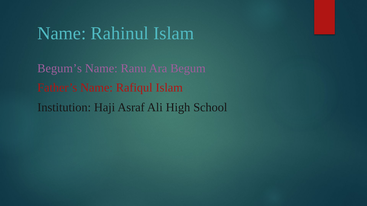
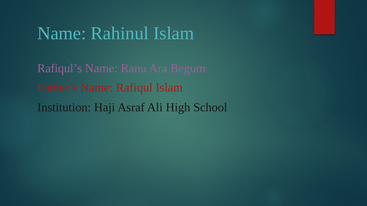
Begum’s: Begum’s -> Rafiqul’s (60, 68)
